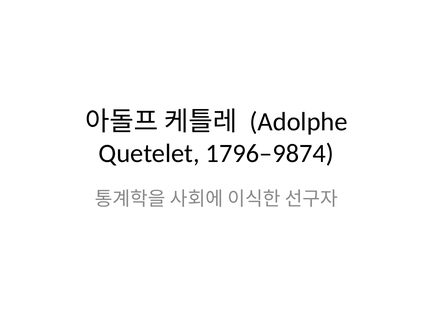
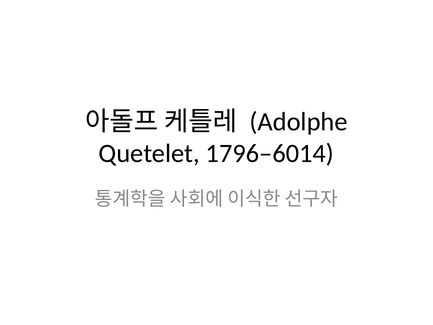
1796–9874: 1796–9874 -> 1796–6014 (270, 153)
